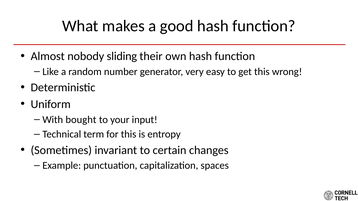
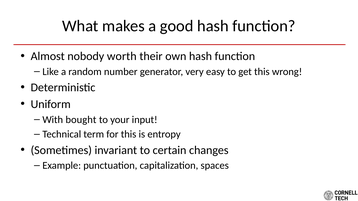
sliding: sliding -> worth (122, 56)
